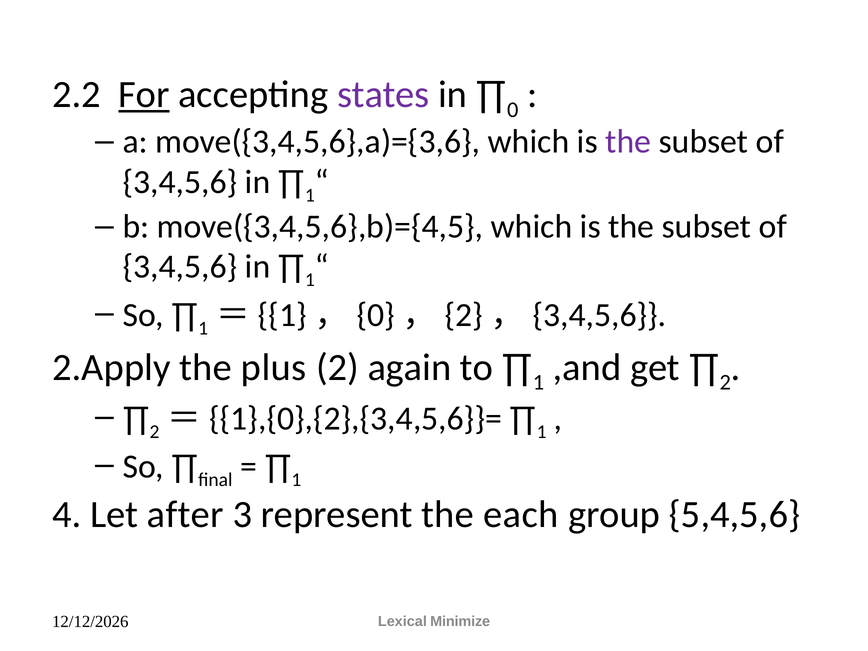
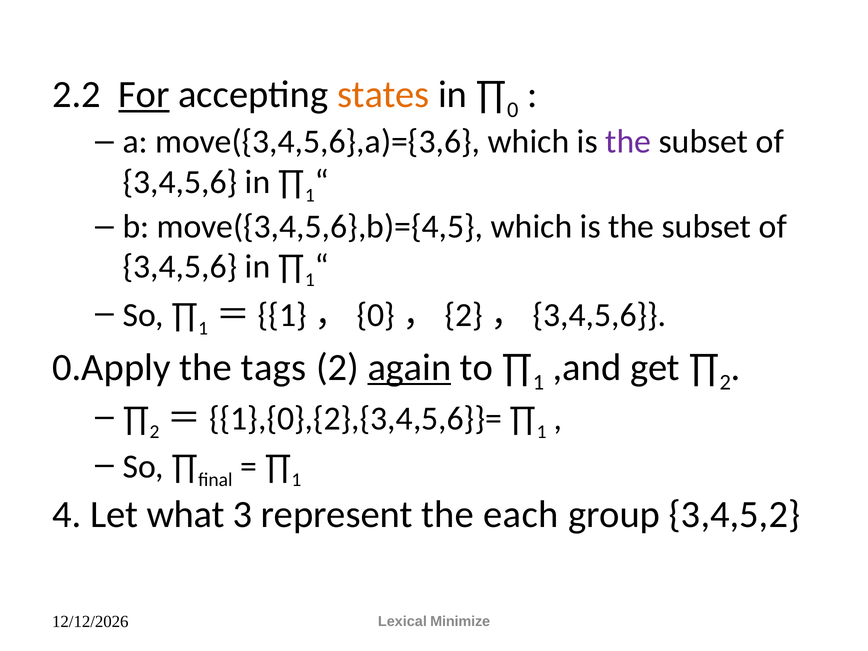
states colour: purple -> orange (383, 95)
2.Apply: 2.Apply -> 0.Apply (111, 367)
plus: plus -> tags (274, 367)
again underline: none -> present (409, 367)
after: after -> what (186, 515)
5,4,5,6: 5,4,5,6 -> 3,4,5,2 (735, 515)
